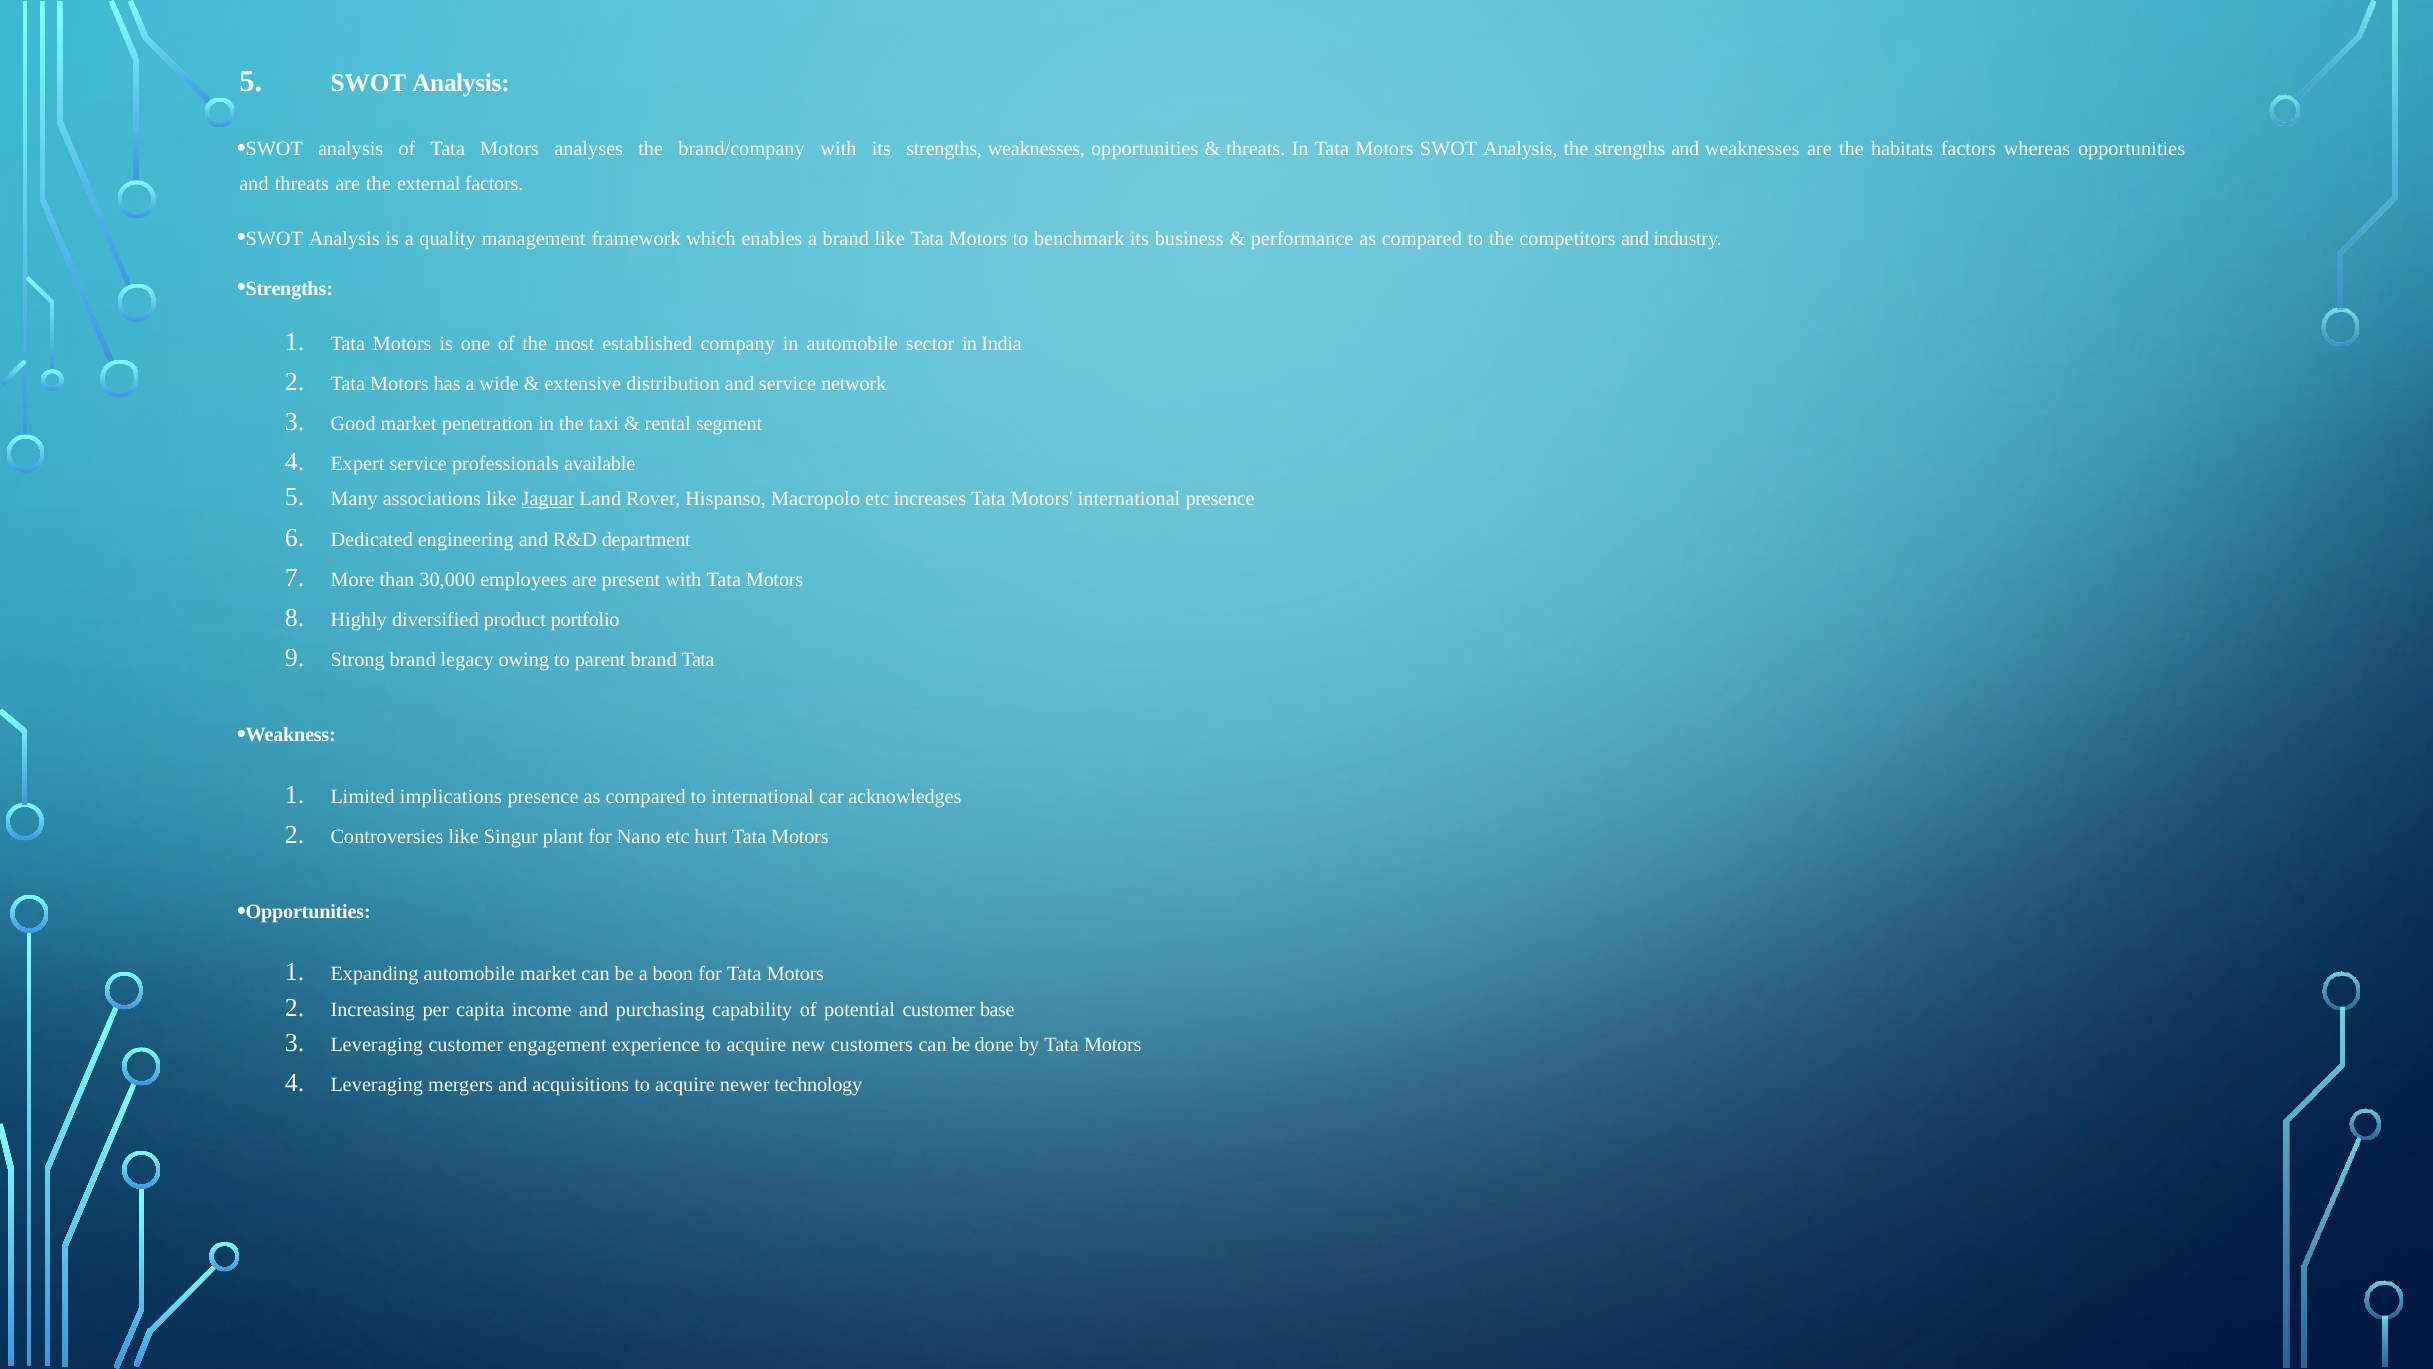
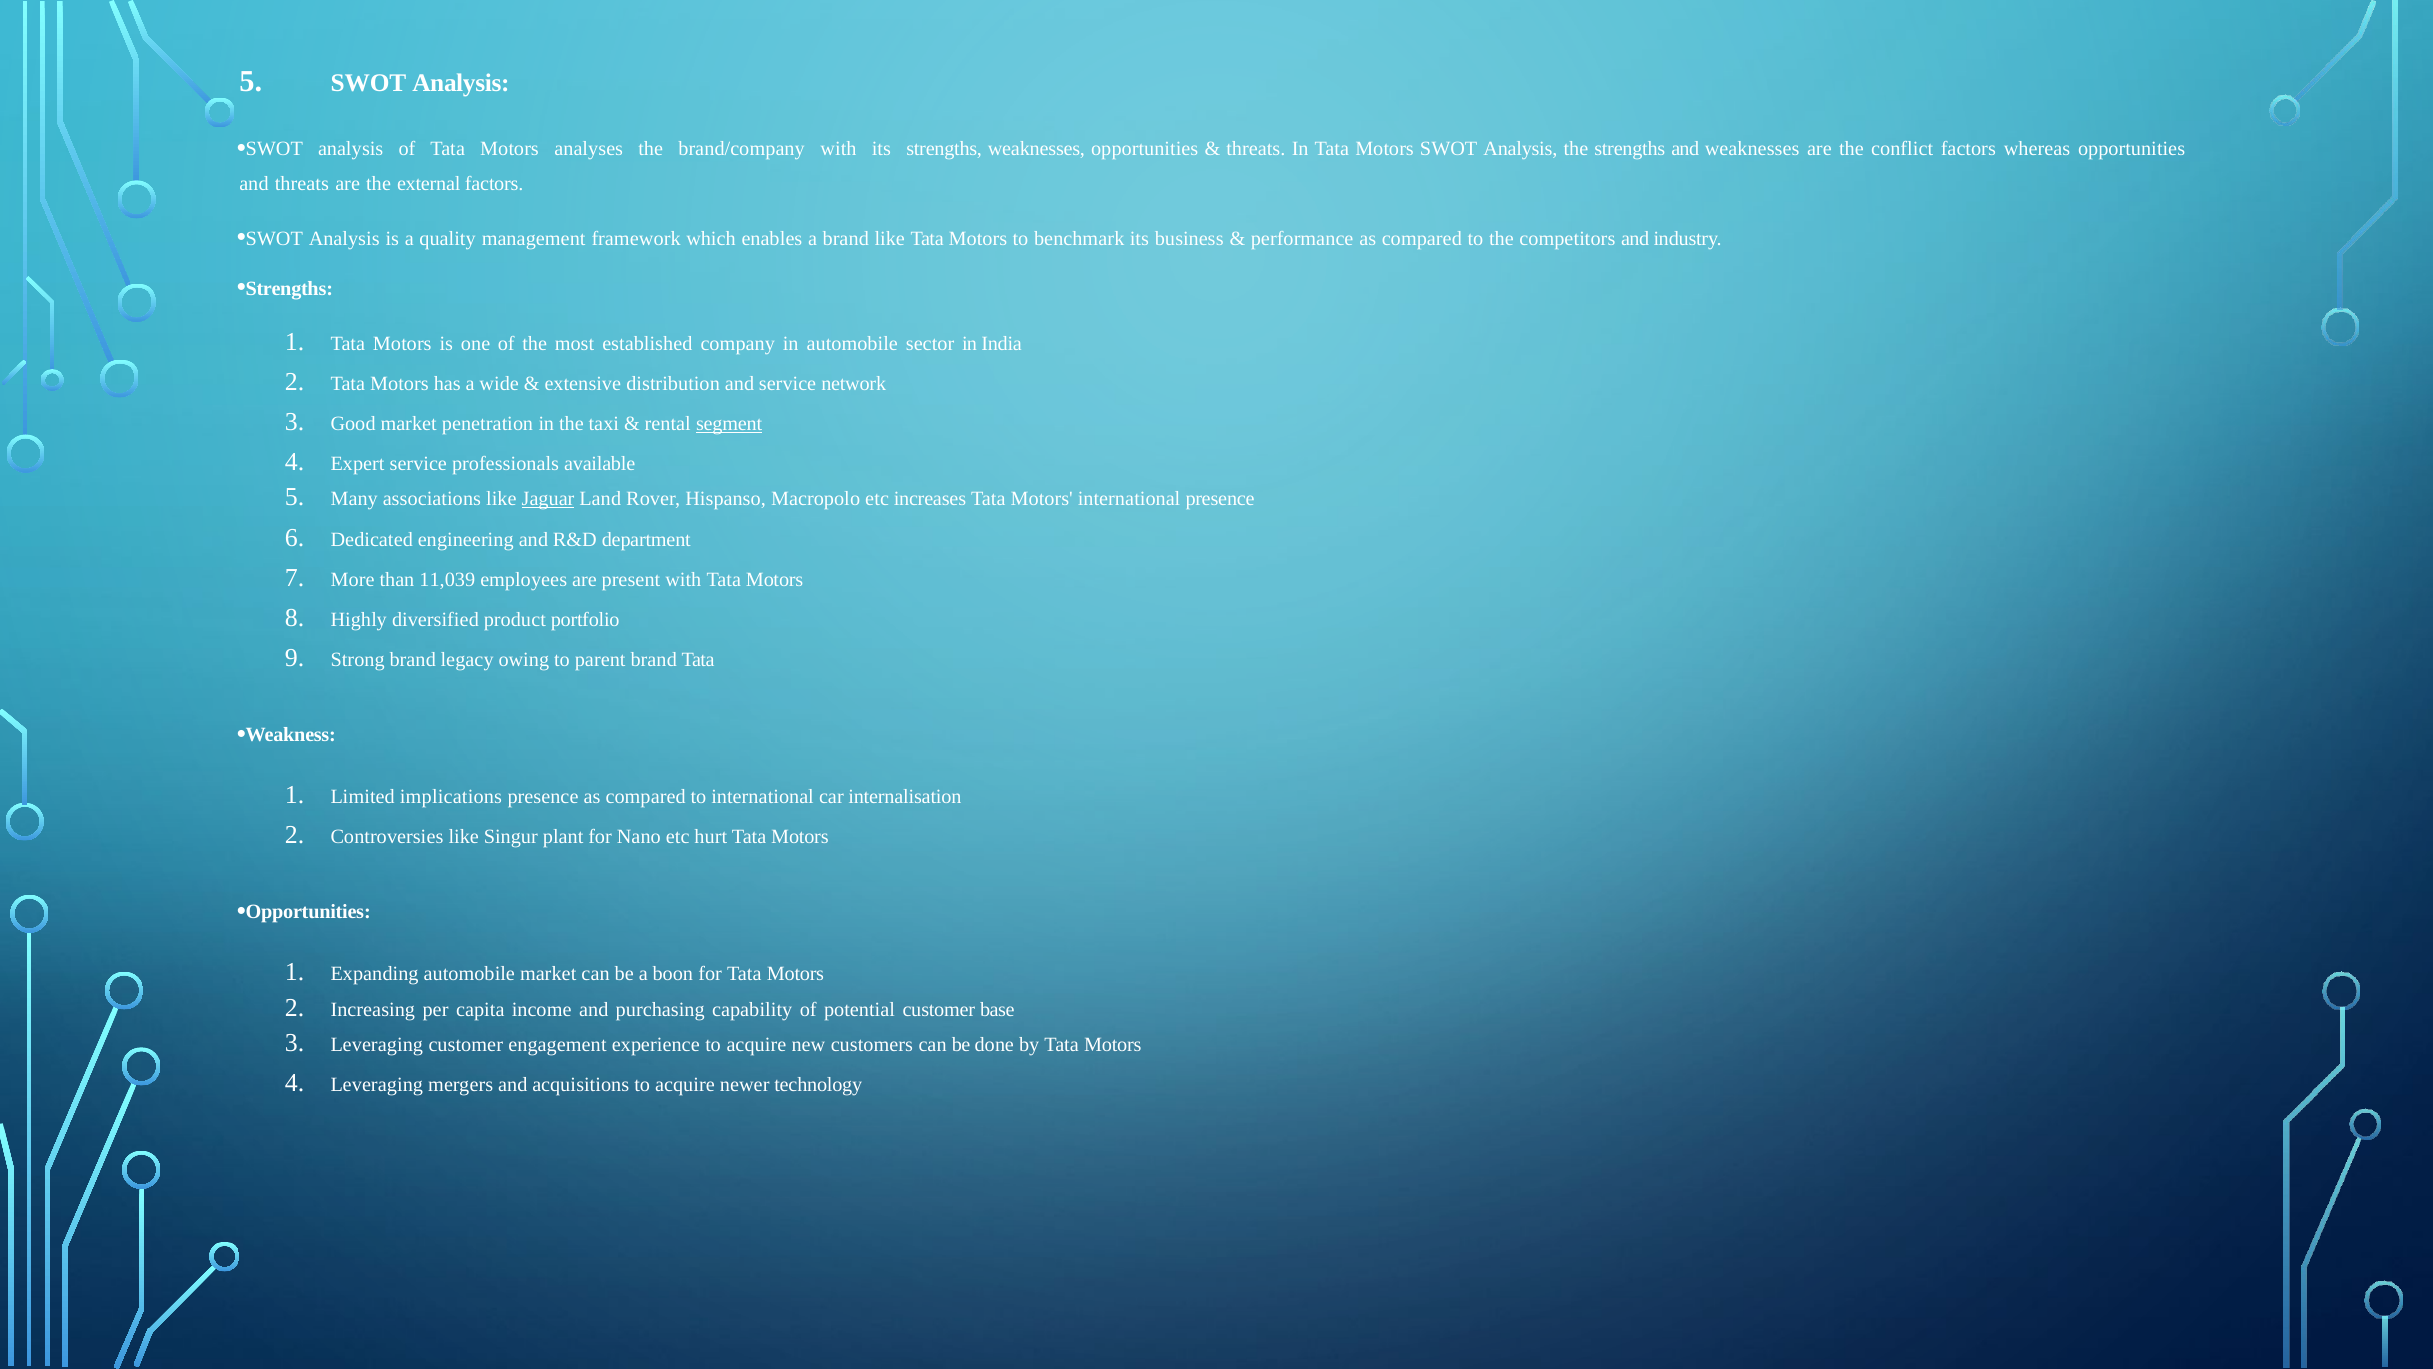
habitats: habitats -> conflict (1902, 149)
segment underline: none -> present (729, 424)
30,000: 30,000 -> 11,039 (447, 579)
acknowledges: acknowledges -> internalisation (905, 796)
